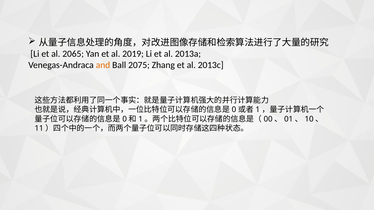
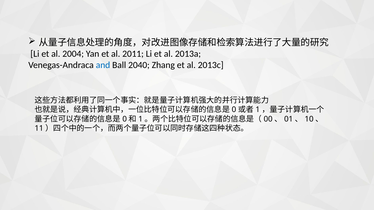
2065: 2065 -> 2004 (73, 54)
2019: 2019 -> 2011 (133, 54)
and colour: orange -> blue (103, 65)
2075: 2075 -> 2040 (139, 65)
